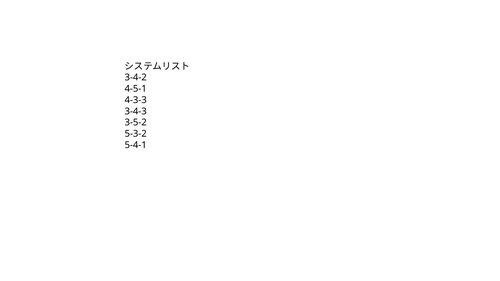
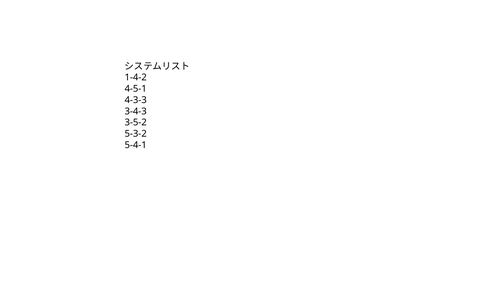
3-4-2: 3-4-2 -> 1-4-2 (136, 78)
